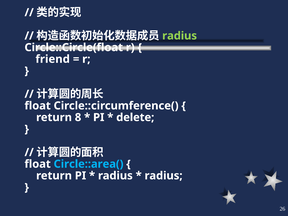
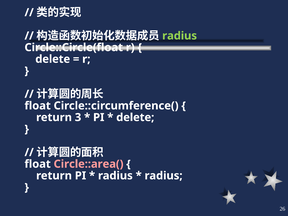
friend: friend -> delete (53, 59)
8: 8 -> 3 (78, 117)
Circle::area( colour: light blue -> pink (89, 164)
